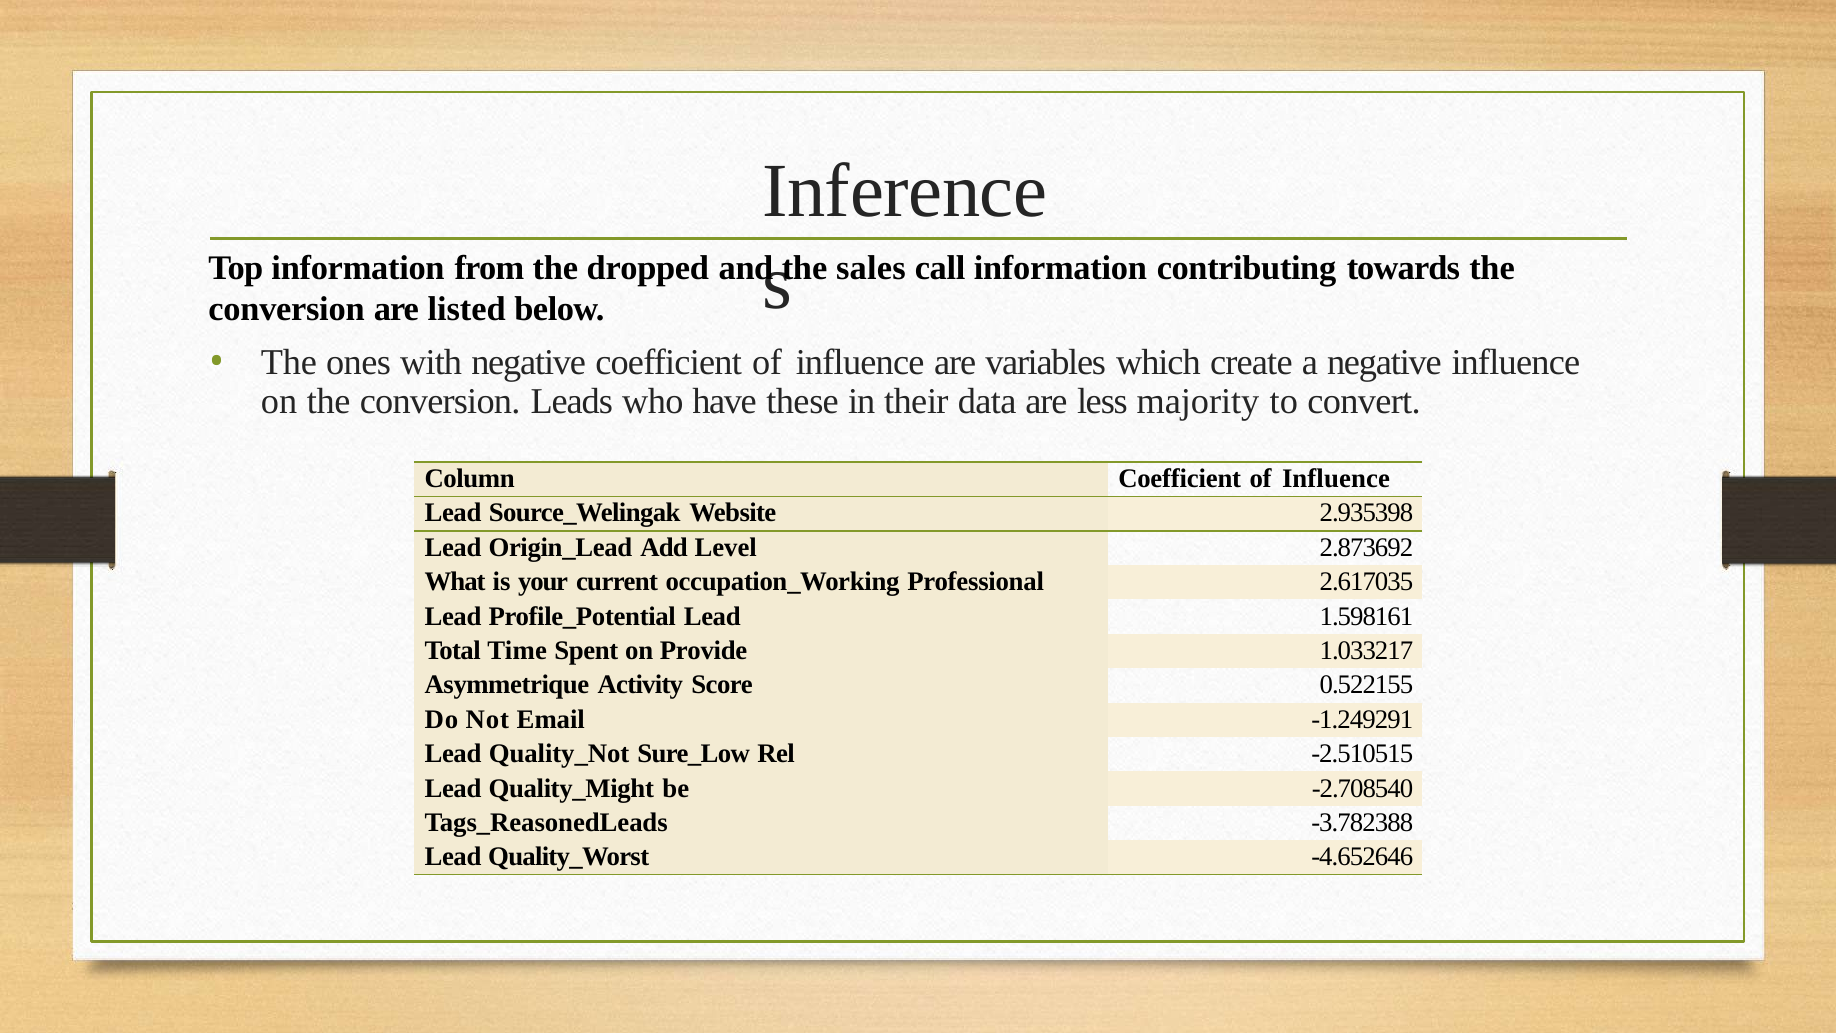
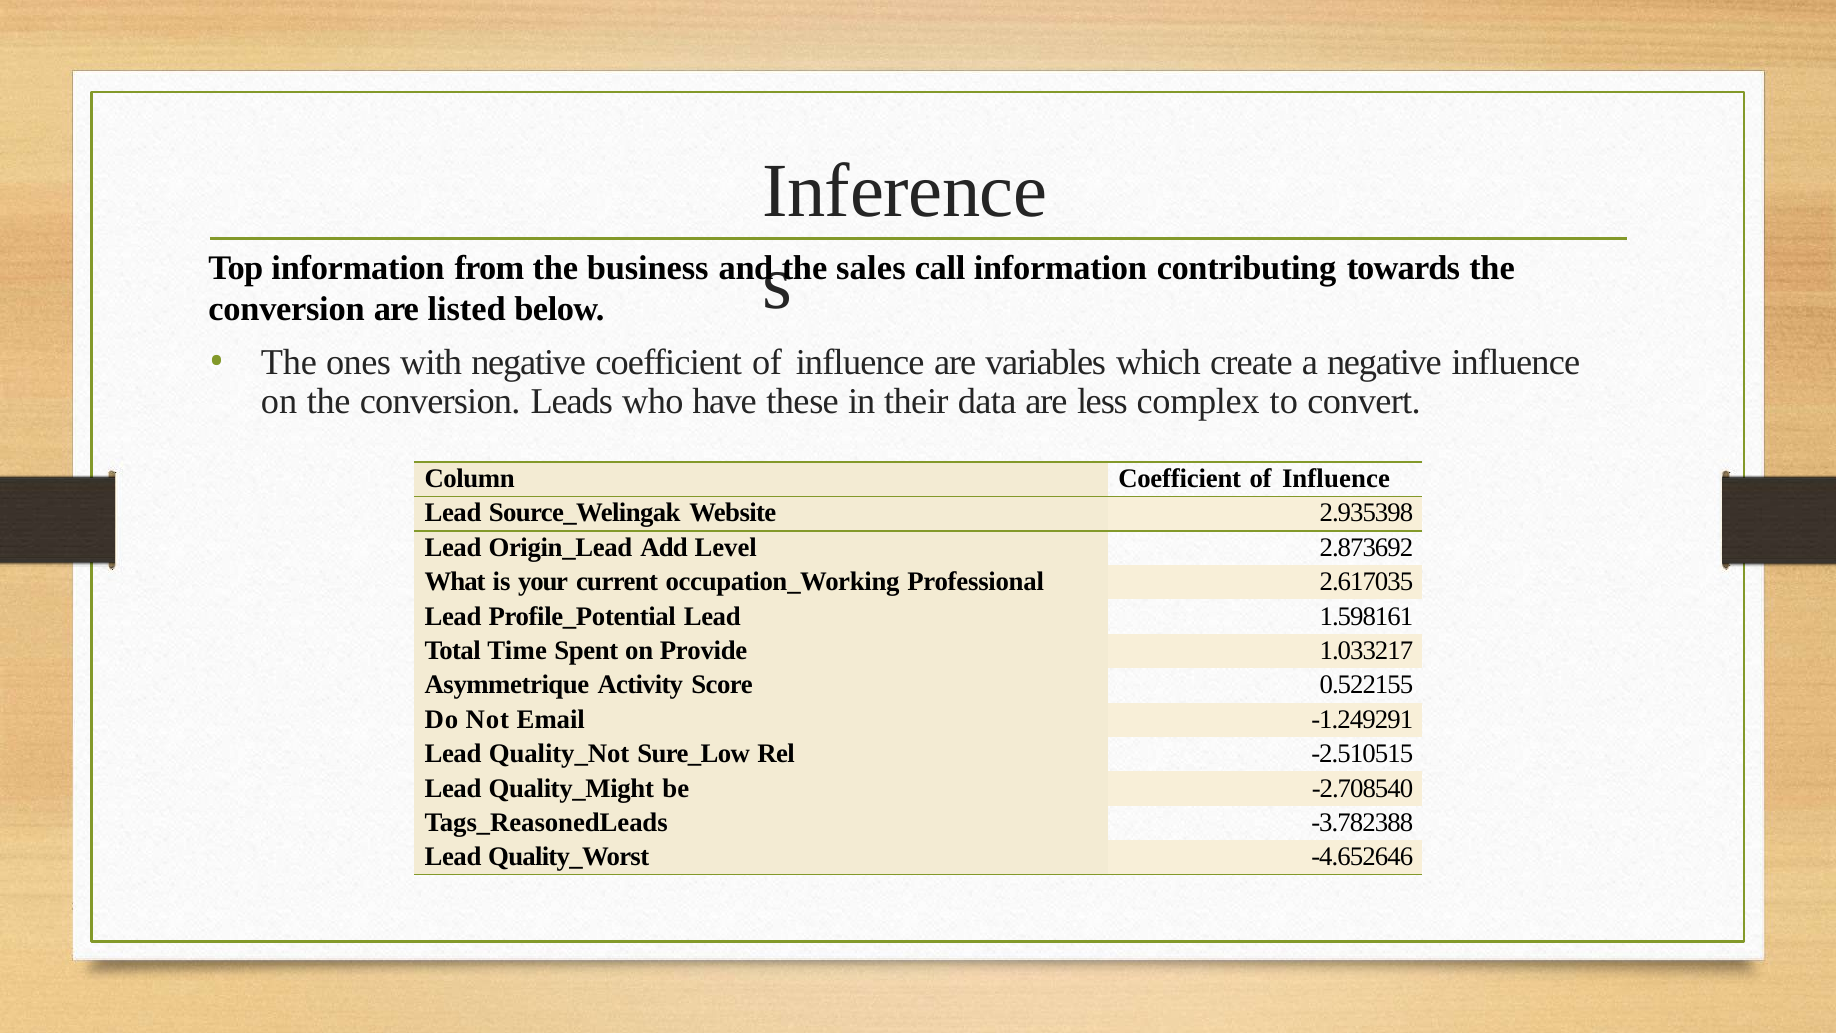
dropped: dropped -> business (648, 268)
majority: majority -> complex (1198, 402)
